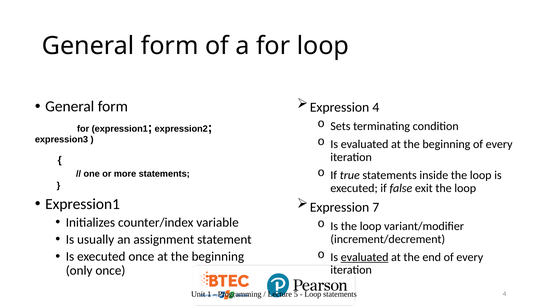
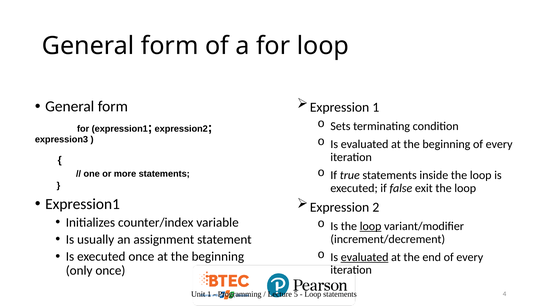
Expression 4: 4 -> 1 (376, 107)
7: 7 -> 2 (376, 208)
loop underline: none -> present (371, 226)
